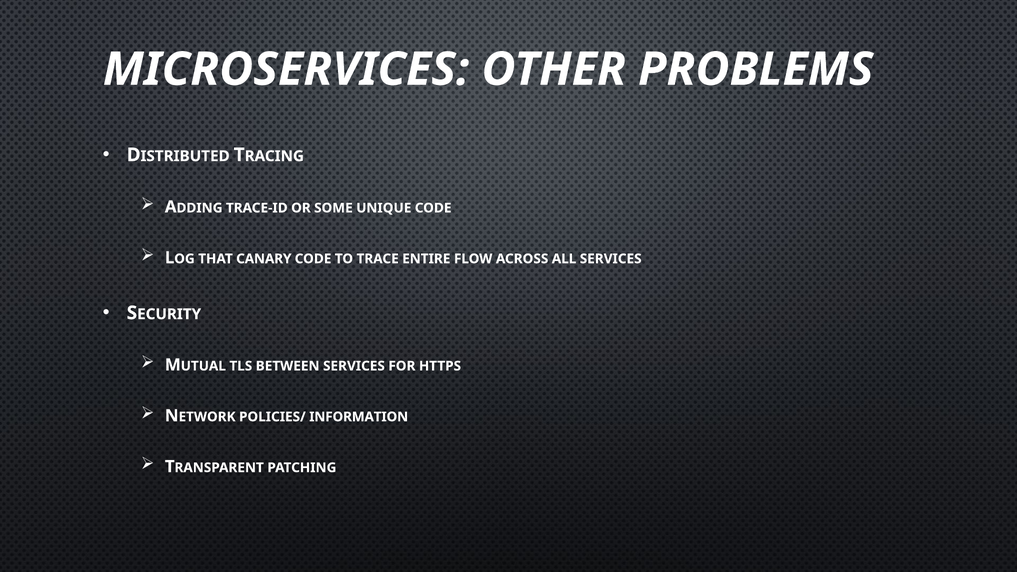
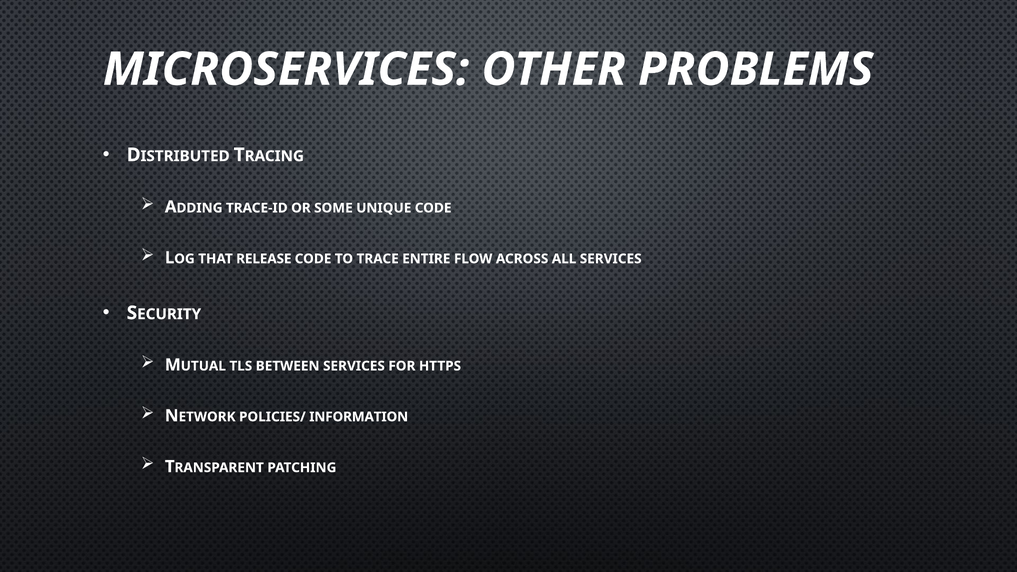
CANARY: CANARY -> RELEASE (264, 259)
